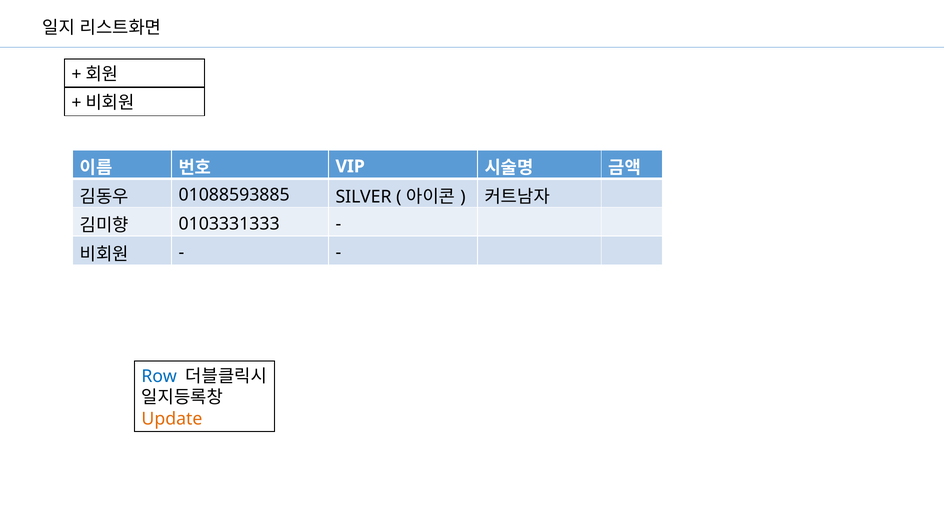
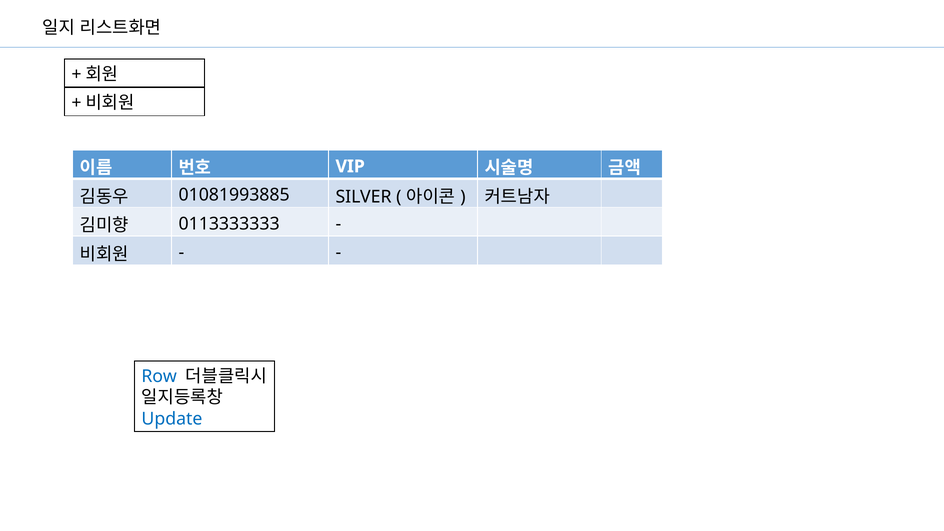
01088593885: 01088593885 -> 01081993885 (234, 195)
0103331333: 0103331333 -> 0113333333 (229, 224)
Update colour: orange -> blue (172, 419)
